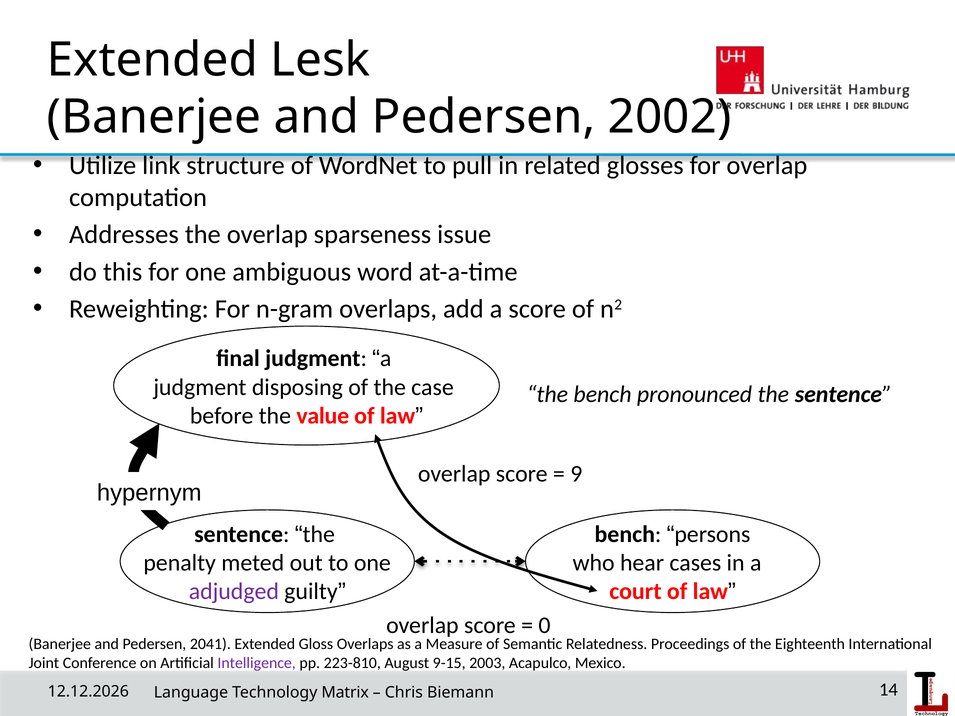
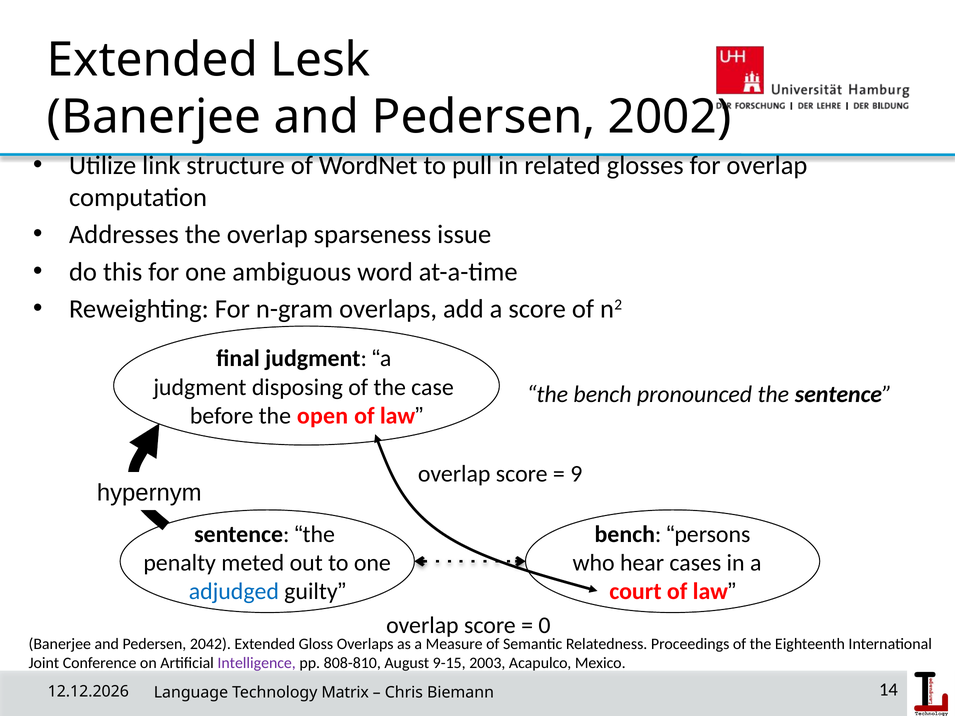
value: value -> open (323, 416)
adjudged colour: purple -> blue (234, 592)
2041: 2041 -> 2042 (210, 644)
223-810: 223-810 -> 808-810 (352, 663)
